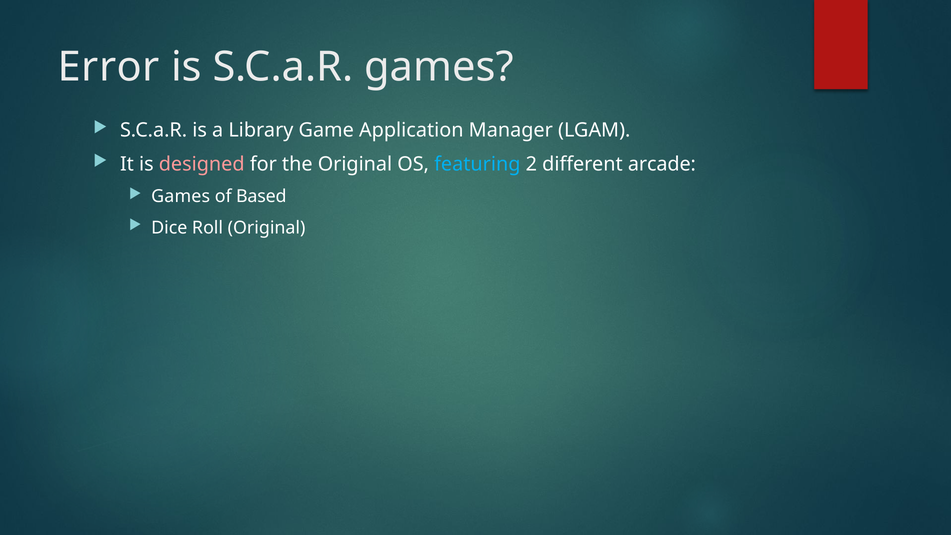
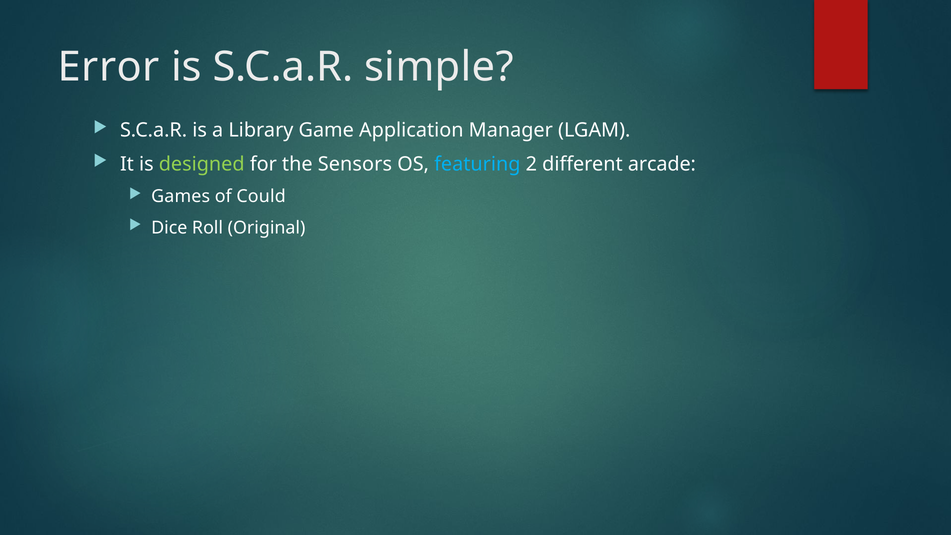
S.C.a.R games: games -> simple (439, 67)
designed colour: pink -> light green (202, 164)
the Original: Original -> Sensors (355, 164)
Based: Based -> Could (261, 196)
